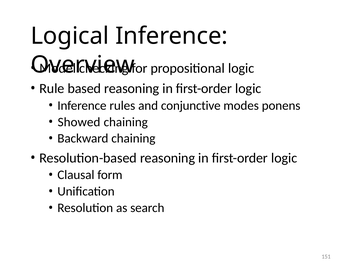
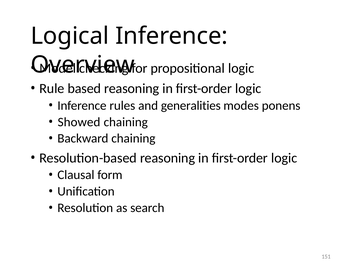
conjunctive: conjunctive -> generalities (191, 106)
